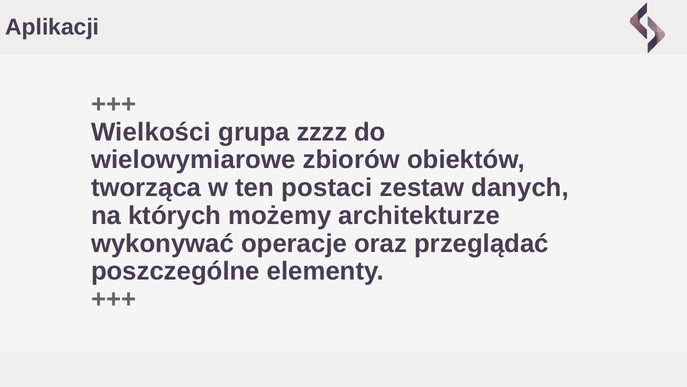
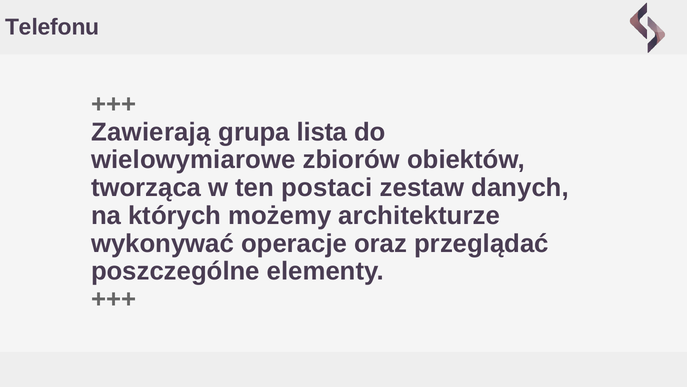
Aplikacji: Aplikacji -> Telefonu (52, 27)
Wielkości: Wielkości -> Zawierają (151, 132)
zzzz: zzzz -> lista (322, 132)
